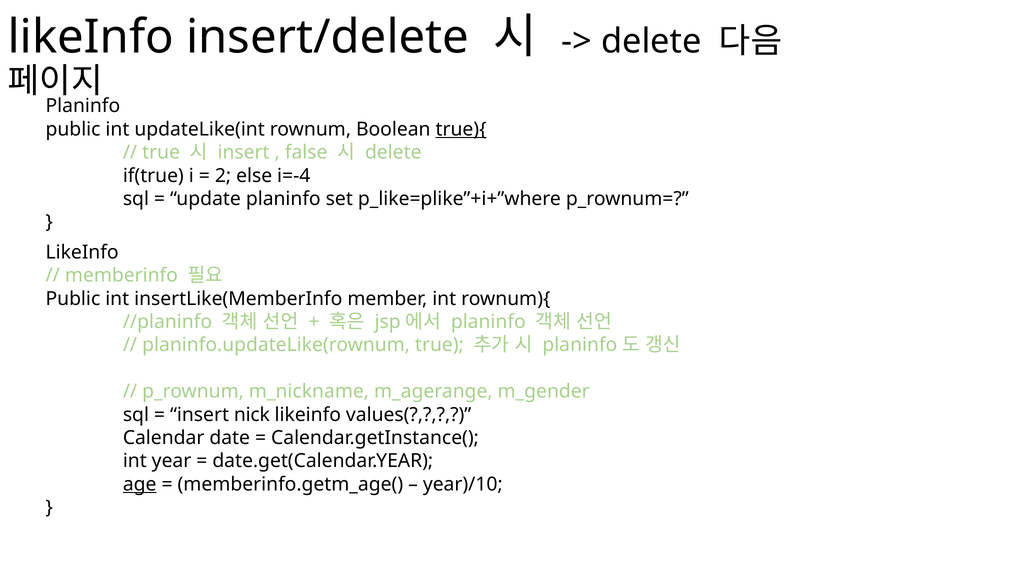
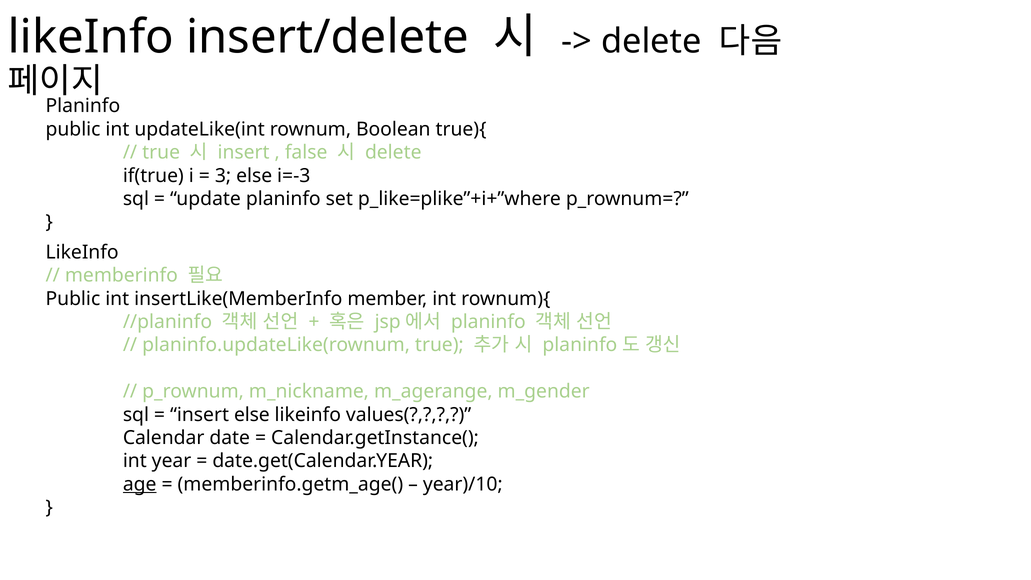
true){ underline: present -> none (461, 129)
2: 2 -> 3 (223, 176)
i=-4: i=-4 -> i=-3 (294, 176)
insert nick: nick -> else (252, 415)
